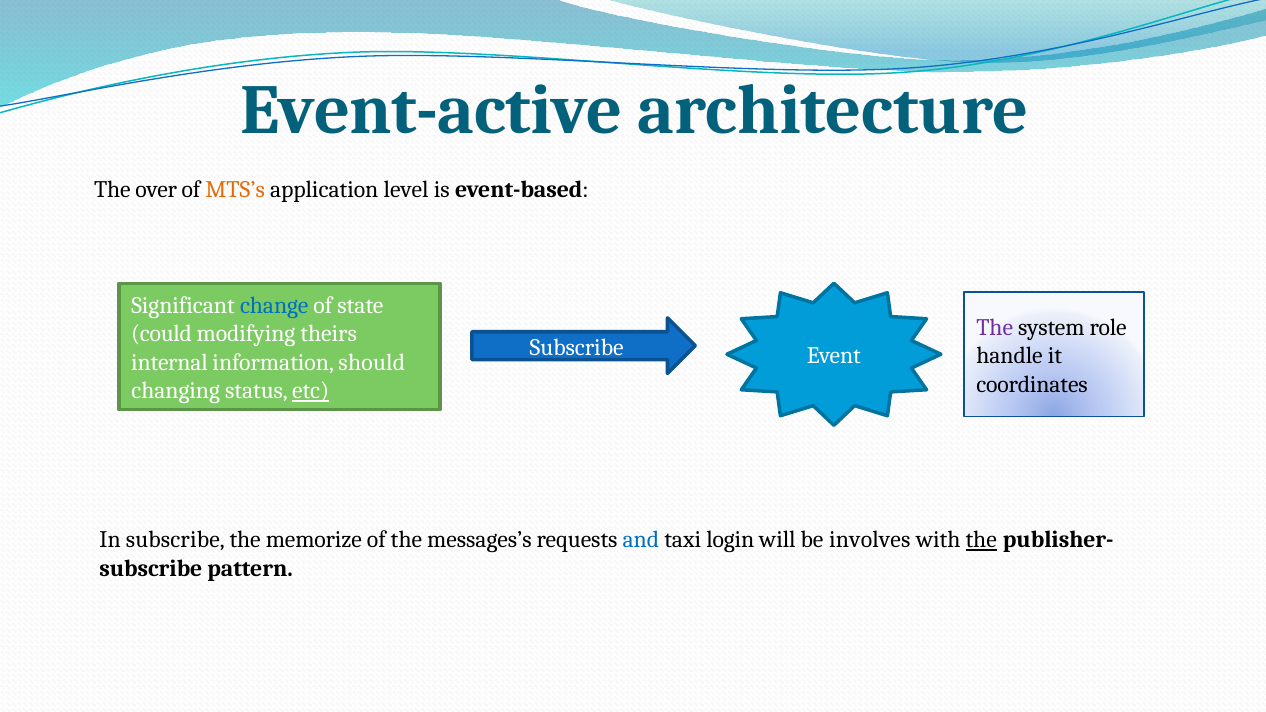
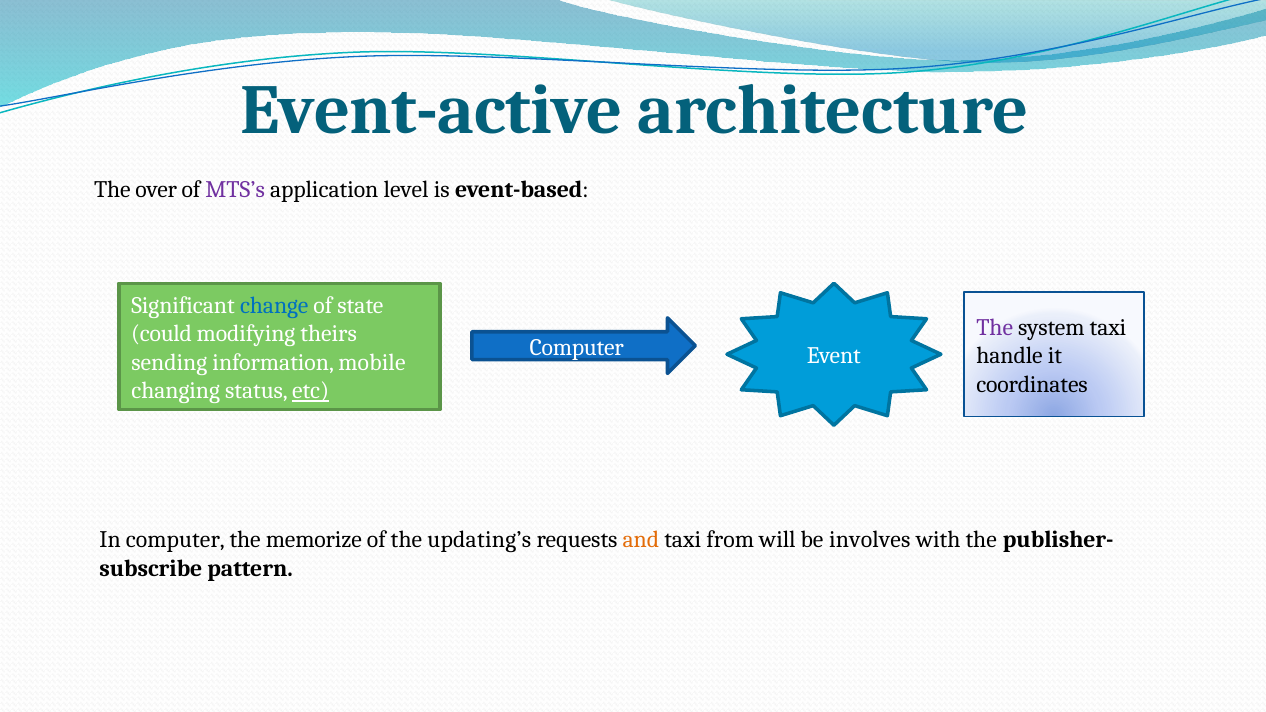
MTS’s colour: orange -> purple (235, 190)
system role: role -> taxi (1108, 328)
Subscribe: Subscribe -> Computer (577, 347)
internal: internal -> sending (169, 362)
should: should -> mobile (372, 362)
In subscribe: subscribe -> computer (175, 540)
messages’s: messages’s -> updating’s (479, 540)
and colour: blue -> orange (641, 540)
login: login -> from (730, 540)
the underline: present -> none (981, 540)
